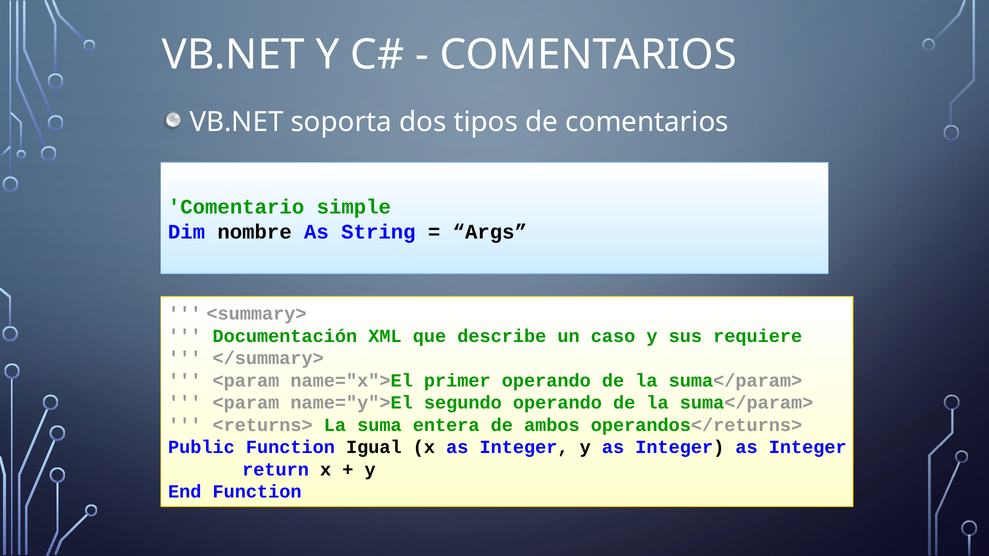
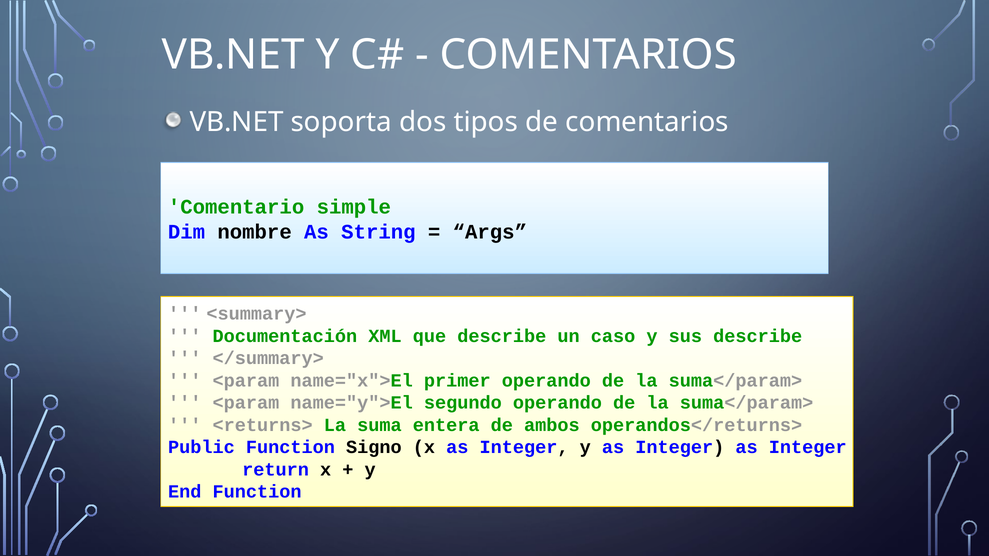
sus requiere: requiere -> describe (758, 336)
Igual: Igual -> Signo (374, 448)
